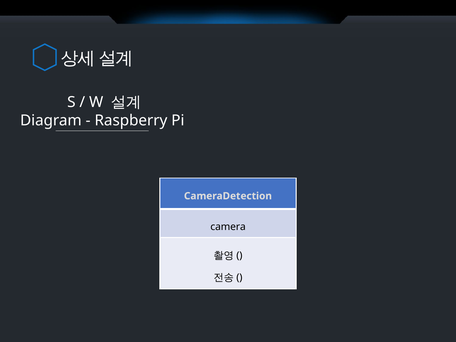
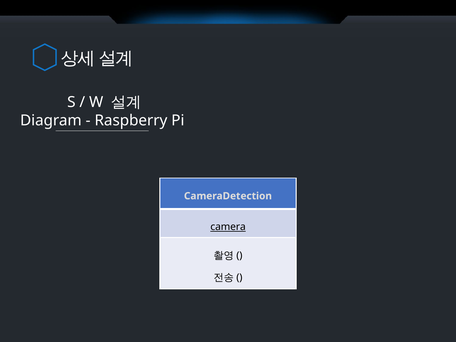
camera underline: none -> present (228, 227)
